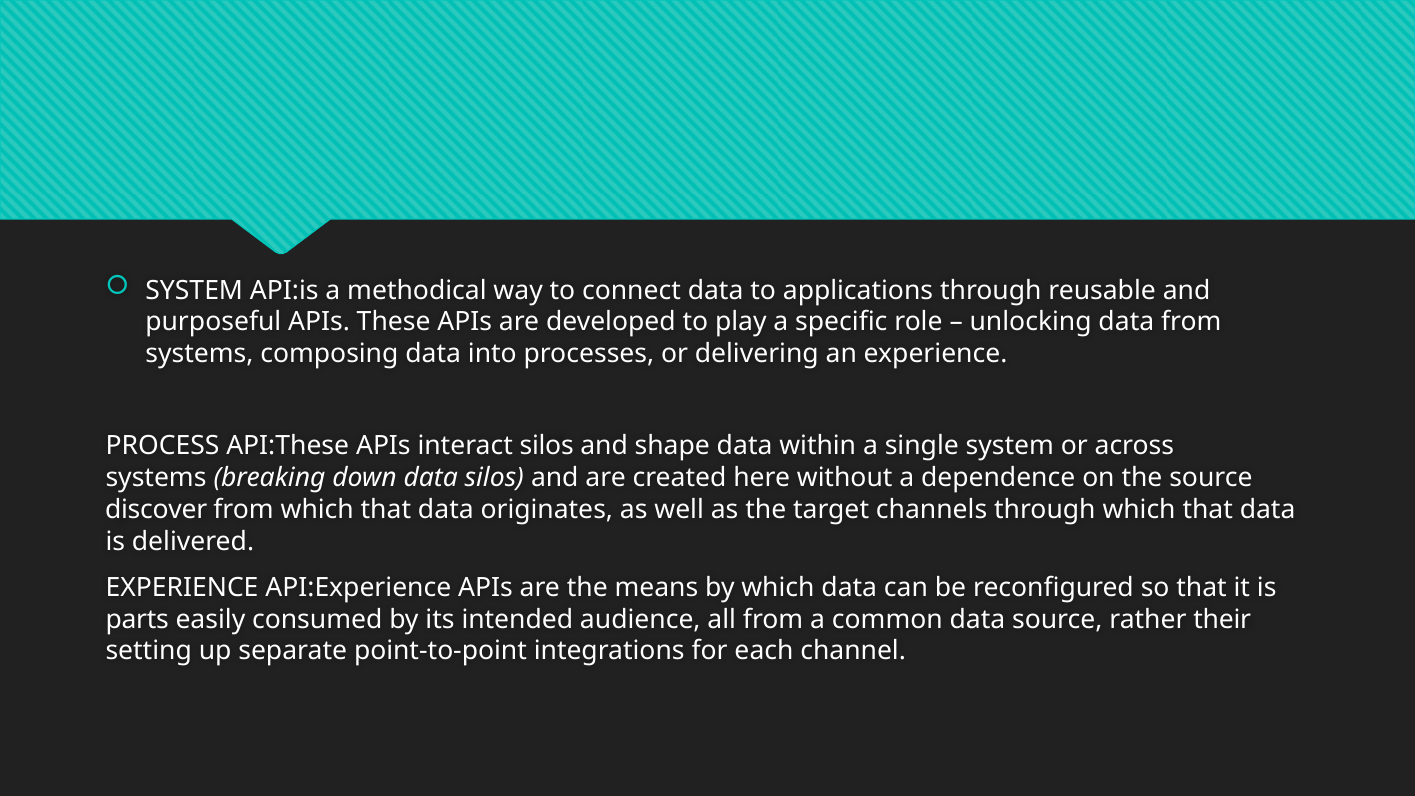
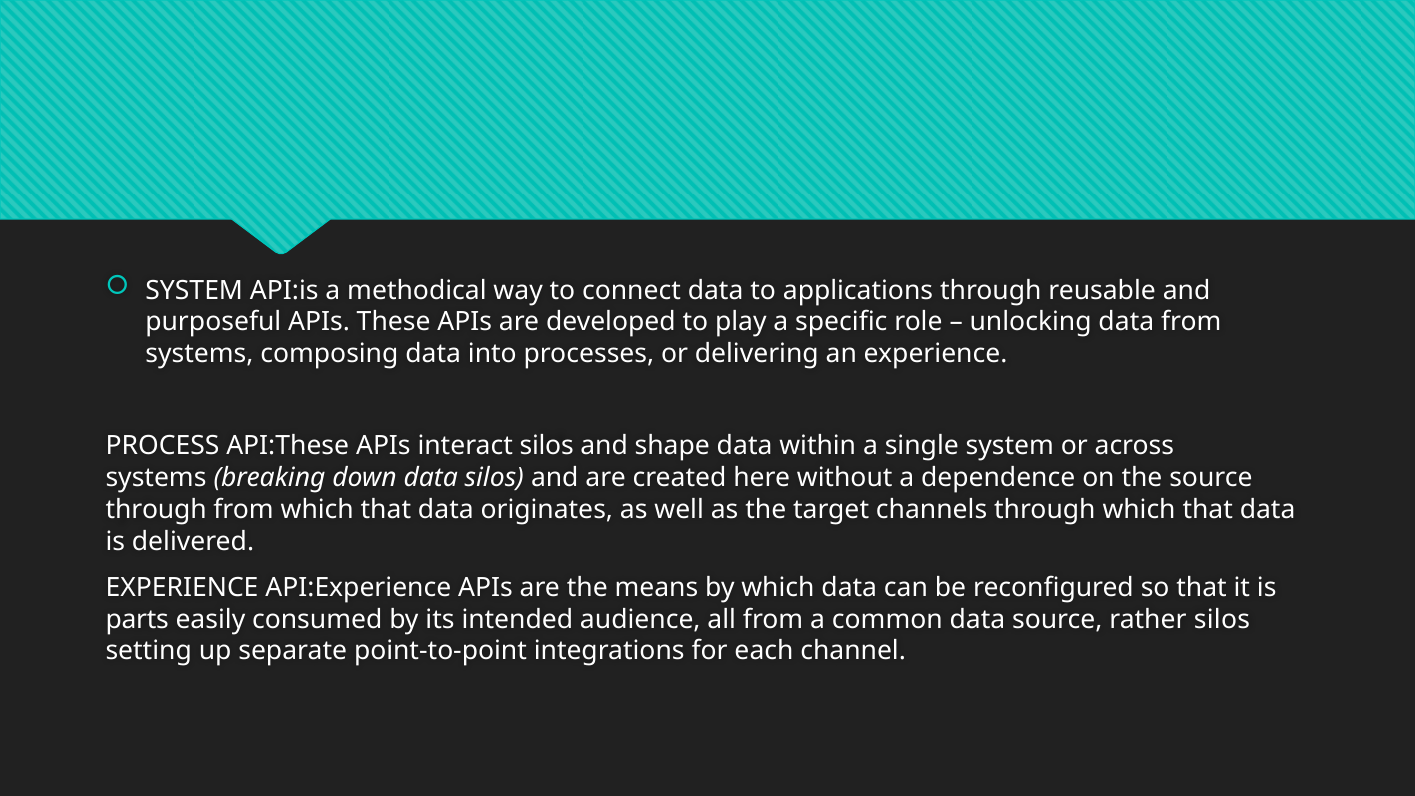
discover: discover -> through (156, 510)
rather their: their -> silos (1222, 619)
